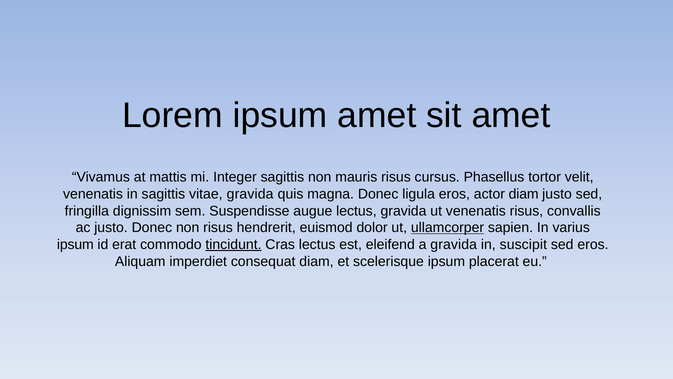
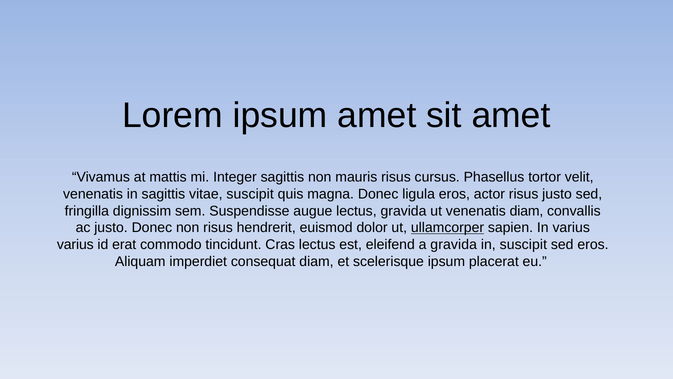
vitae gravida: gravida -> suscipit (250, 194)
actor diam: diam -> risus (524, 194)
venenatis risus: risus -> diam (527, 211)
ipsum: ipsum -> varius (75, 244)
tincidunt underline: present -> none (233, 244)
